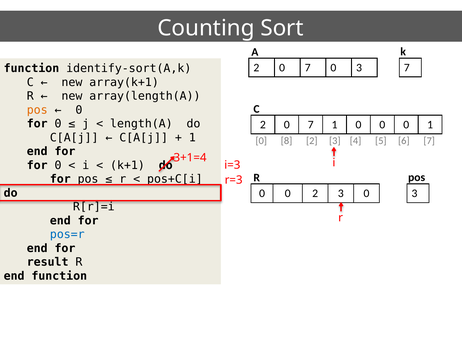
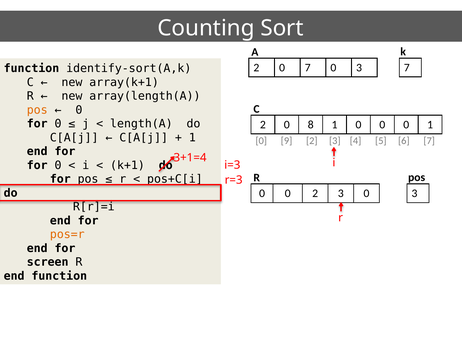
7: 7 -> 8 (311, 125)
8: 8 -> 9 (287, 141)
pos=r colour: blue -> orange (67, 235)
result: result -> screen (48, 262)
